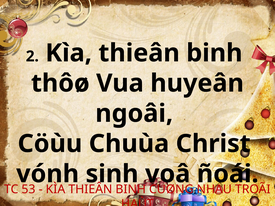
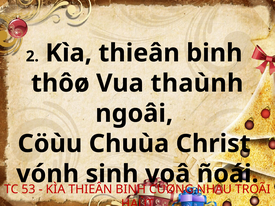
huyeân: huyeân -> thaùnh (197, 83)
